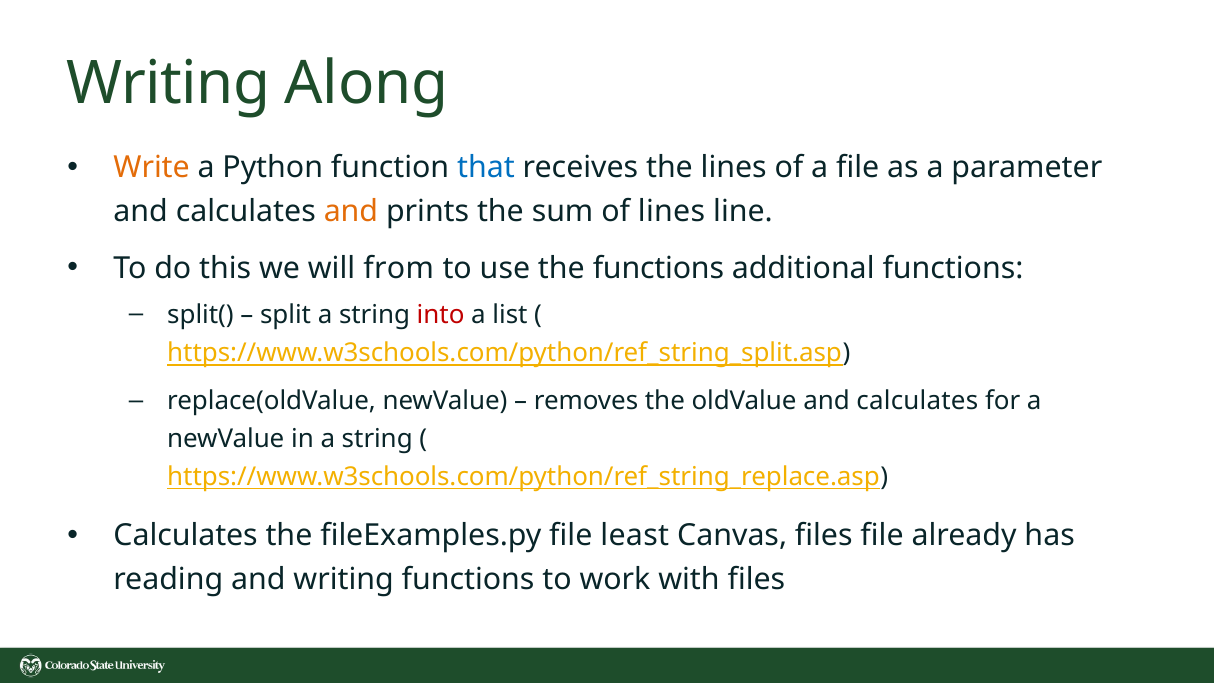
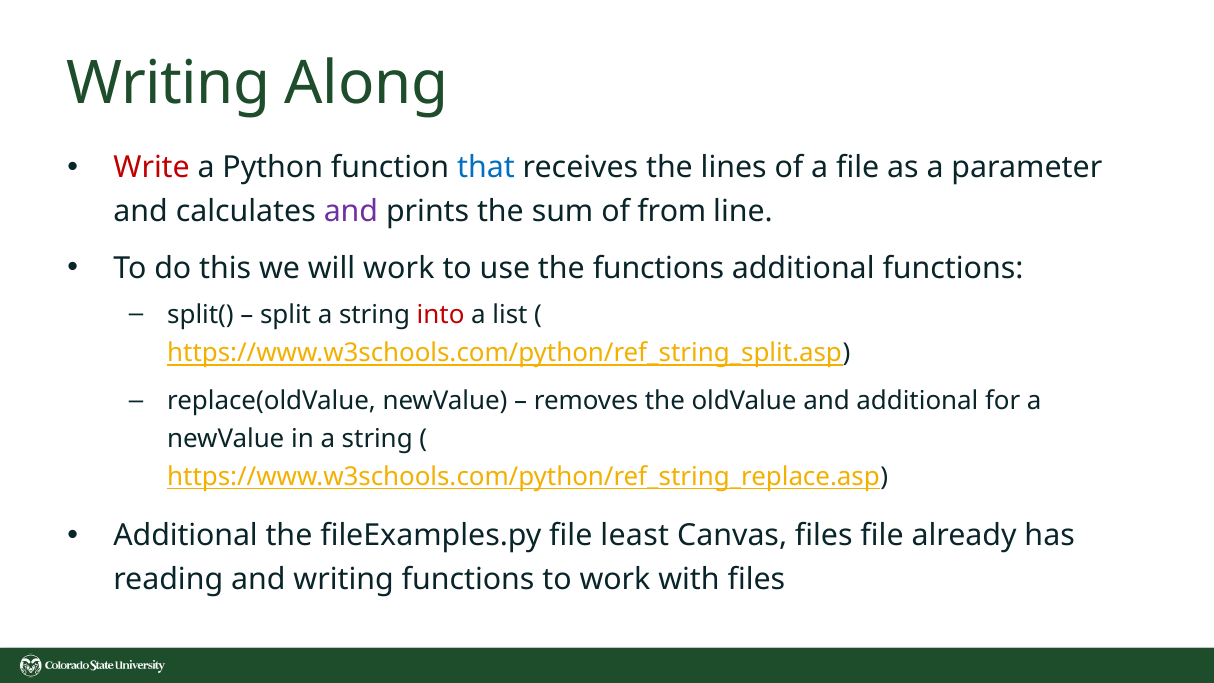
Write colour: orange -> red (152, 168)
and colour: orange -> purple (351, 211)
of lines: lines -> from (672, 211)
will from: from -> work (399, 268)
oldValue and calculates: calculates -> additional (917, 401)
Calculates: Calculates -> Additional (186, 536)
